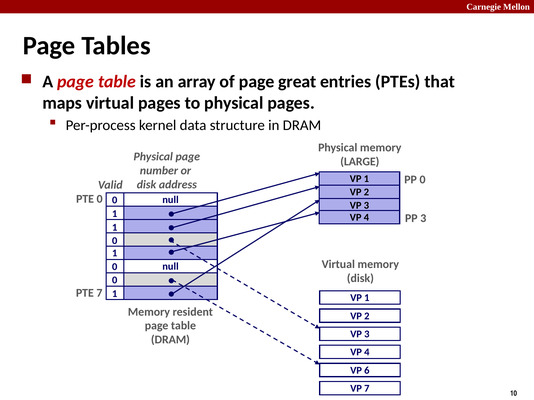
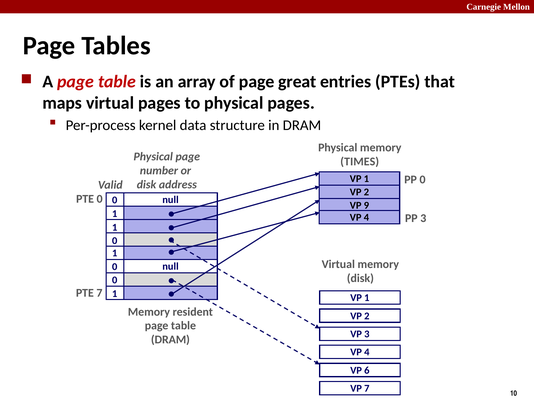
LARGE: LARGE -> TIMES (360, 162)
3: 3 -> 9 (366, 206)
